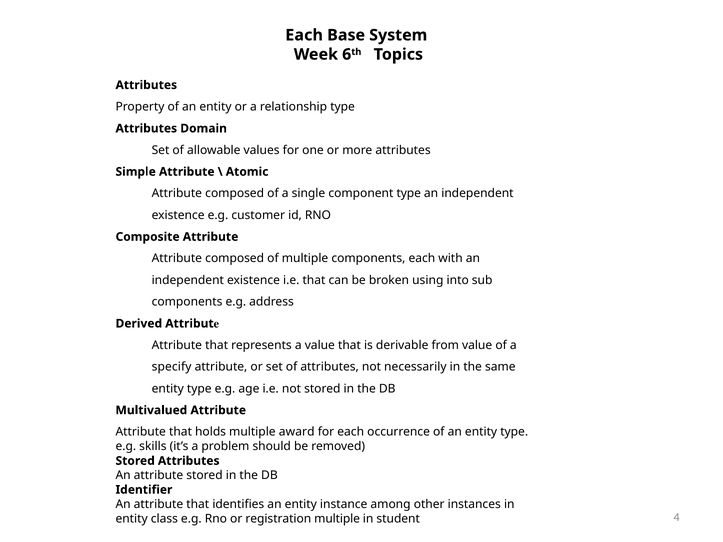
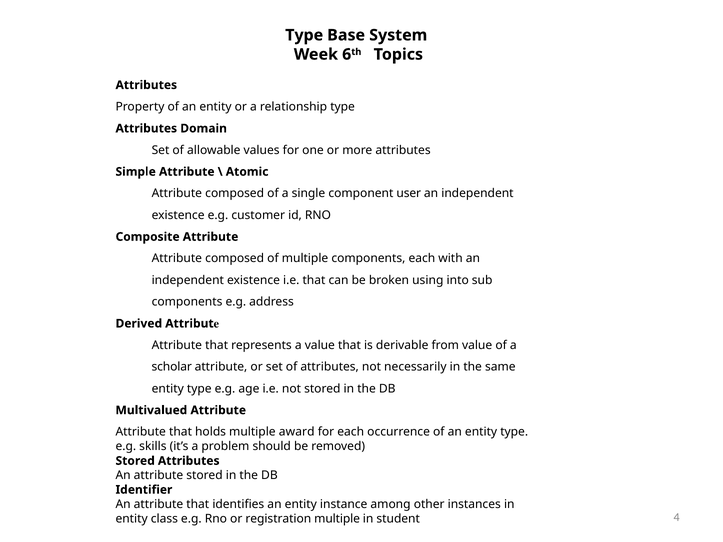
Each: Each -> Type (304, 35)
component type: type -> user (409, 194)
specify: specify -> scholar (172, 367)
